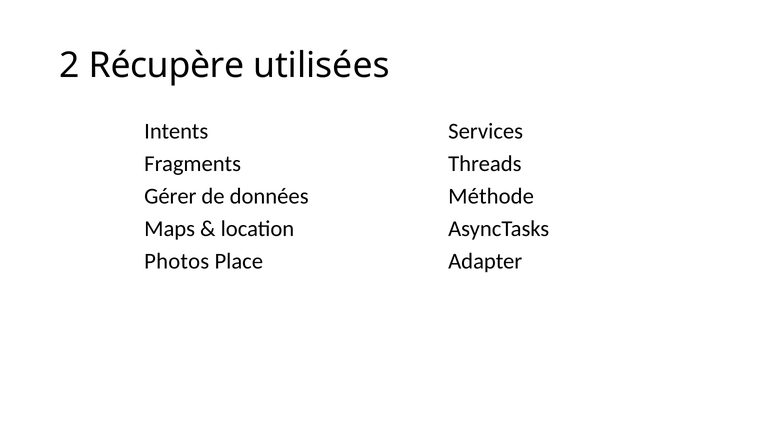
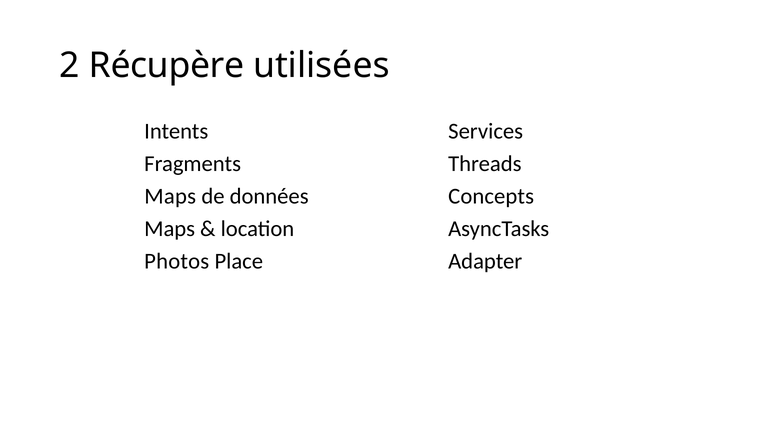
Gérer: Gérer -> Maps (170, 196)
Méthode: Méthode -> Concepts (491, 196)
